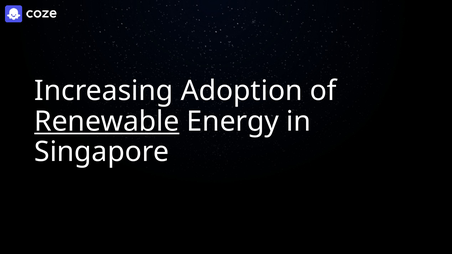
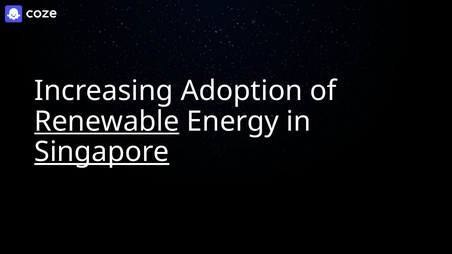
Singapore underline: none -> present (102, 152)
